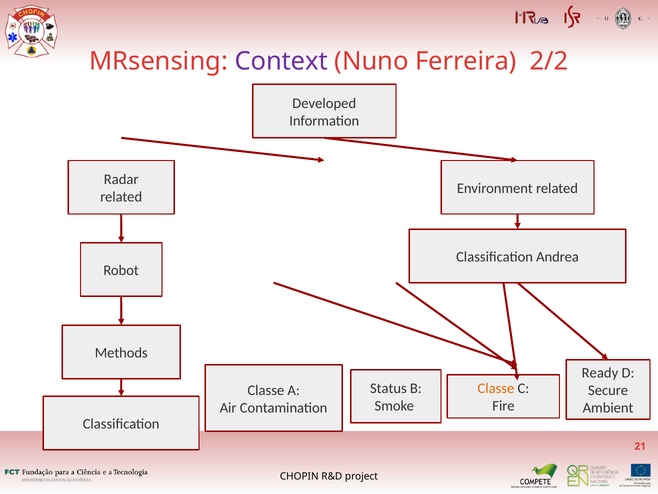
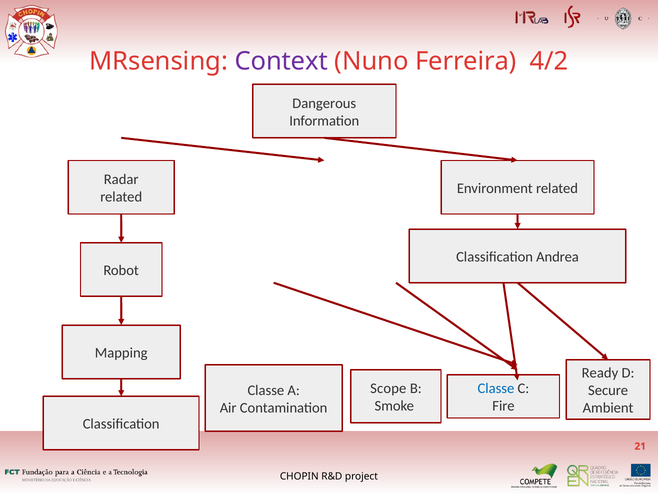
2/2: 2/2 -> 4/2 (549, 61)
Developed: Developed -> Dangerous (324, 103)
Methods: Methods -> Mapping (121, 353)
Status: Status -> Scope (388, 388)
Classe colour: orange -> blue (496, 388)
